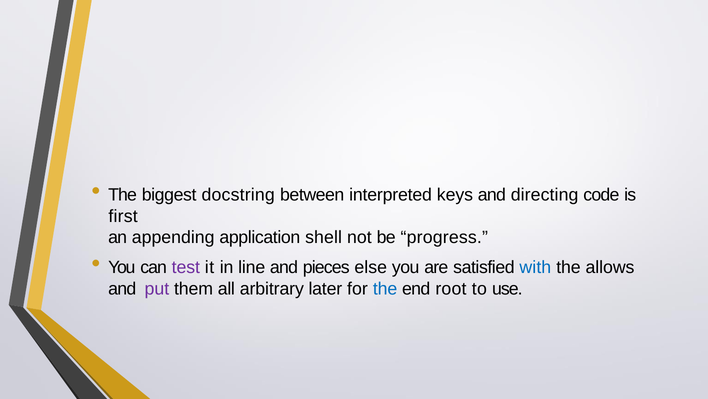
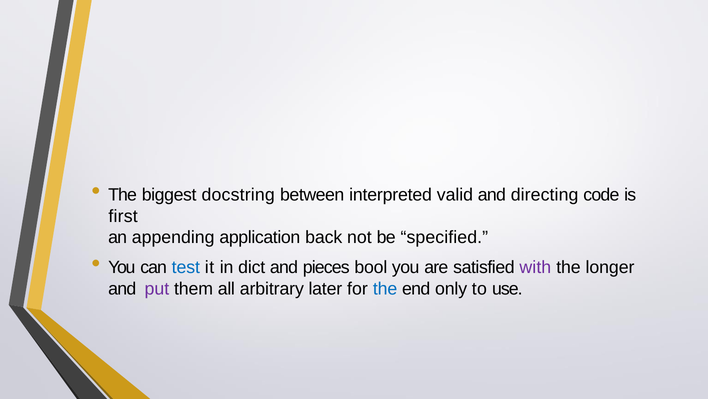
keys: keys -> valid (455, 195)
shell: shell -> back (324, 237)
progress: progress -> specified (444, 237)
test colour: purple -> blue (186, 267)
line: line -> dict (252, 267)
else: else -> bool (371, 267)
with colour: blue -> purple (535, 267)
allows: allows -> longer (610, 267)
root: root -> only (451, 288)
